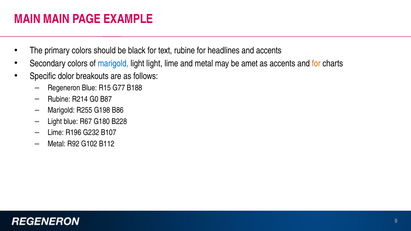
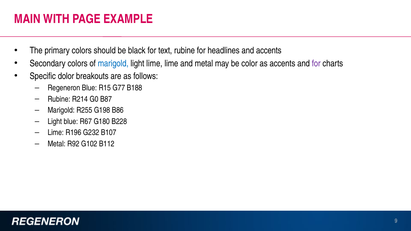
MAIN MAIN: MAIN -> WITH (56, 19)
light light: light -> lime (154, 63)
amet: amet -> color (249, 63)
for colour: orange -> purple (316, 63)
